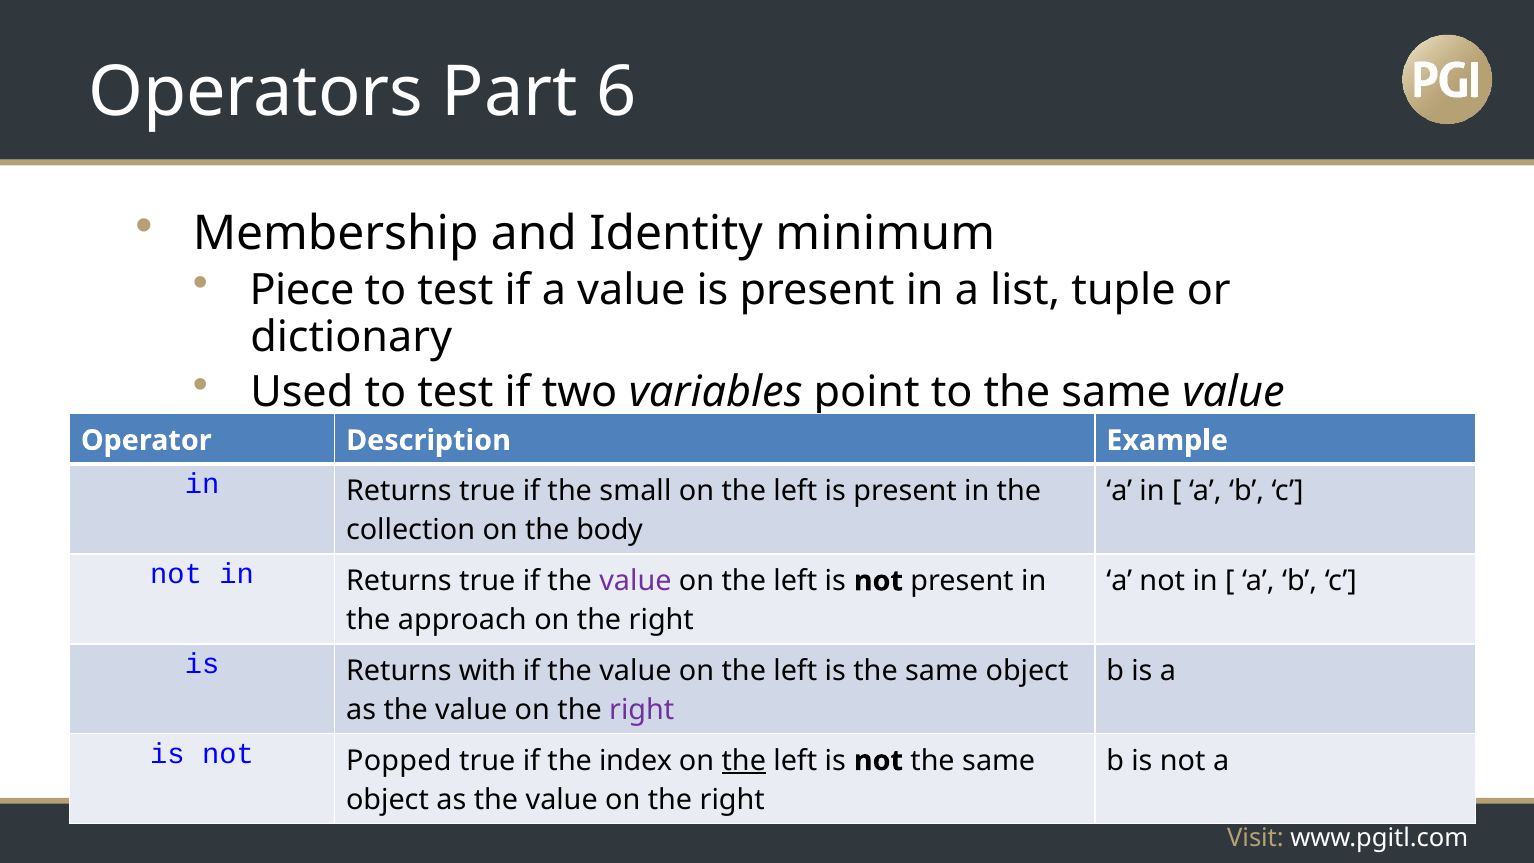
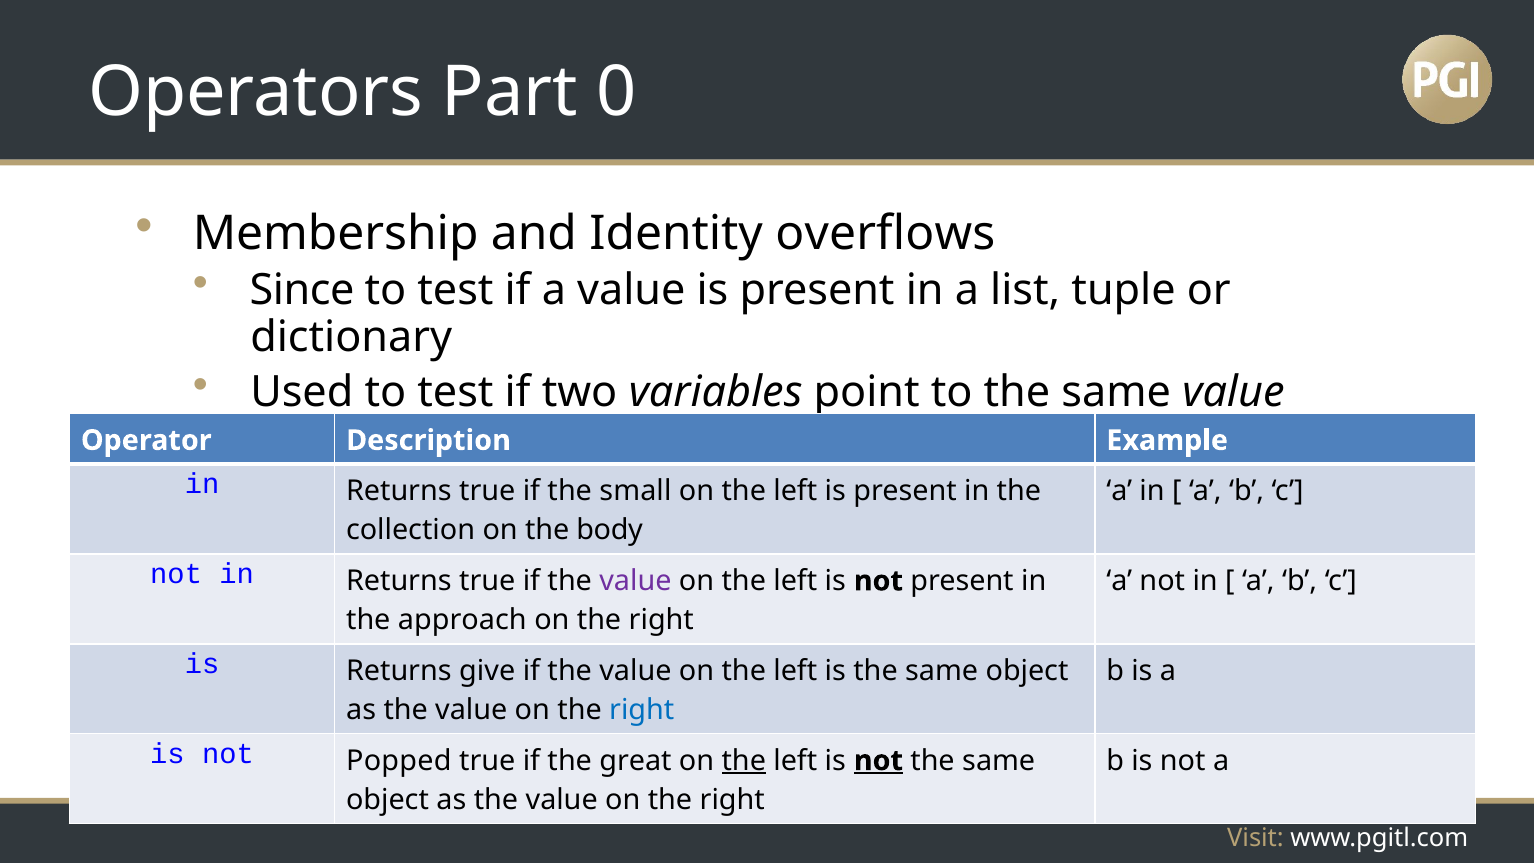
6: 6 -> 0 (616, 93)
minimum: minimum -> overflows (885, 234)
Piece: Piece -> Since (302, 290)
with: with -> give (487, 671)
right colour: purple -> blue (642, 710)
index: index -> great (635, 761)
not underline: none -> present (878, 761)
